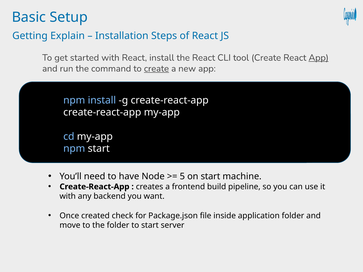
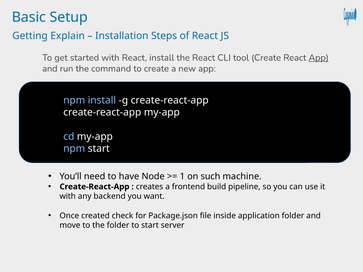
create underline: present -> none (156, 69)
5: 5 -> 1 (182, 177)
on start: start -> such (210, 177)
